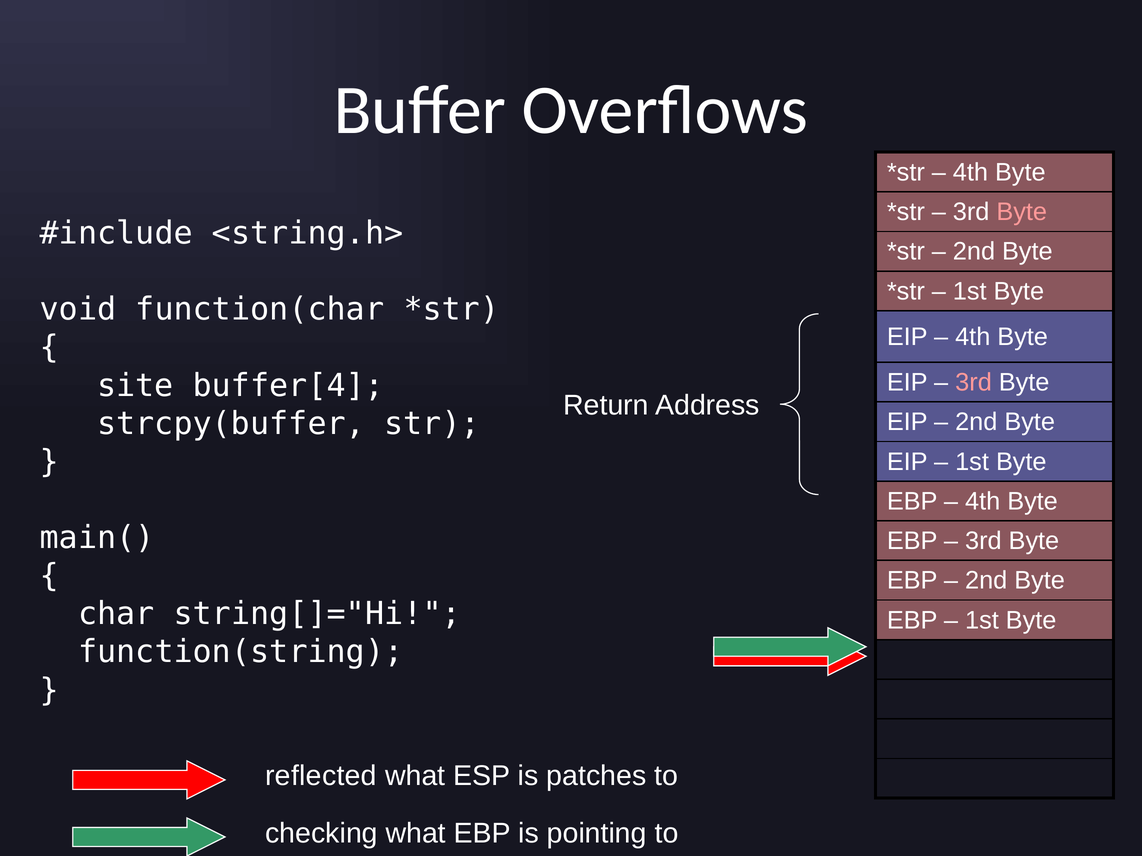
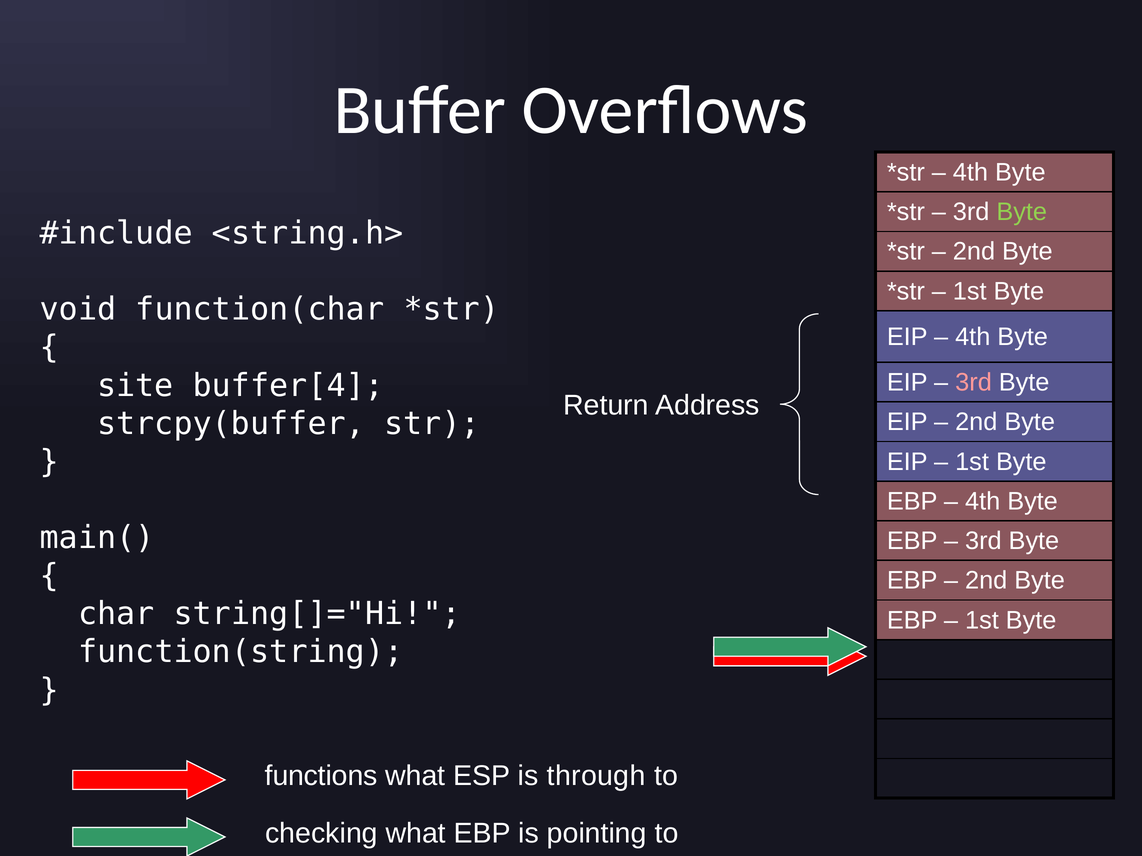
Byte colour: pink -> light green (1022, 212)
reflected: reflected -> functions (321, 777)
patches: patches -> through (596, 777)
